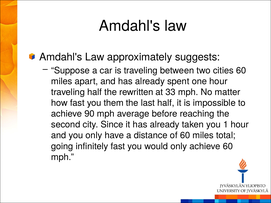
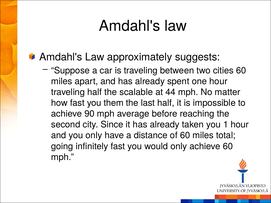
rewritten: rewritten -> scalable (136, 92)
33: 33 -> 44 (171, 92)
